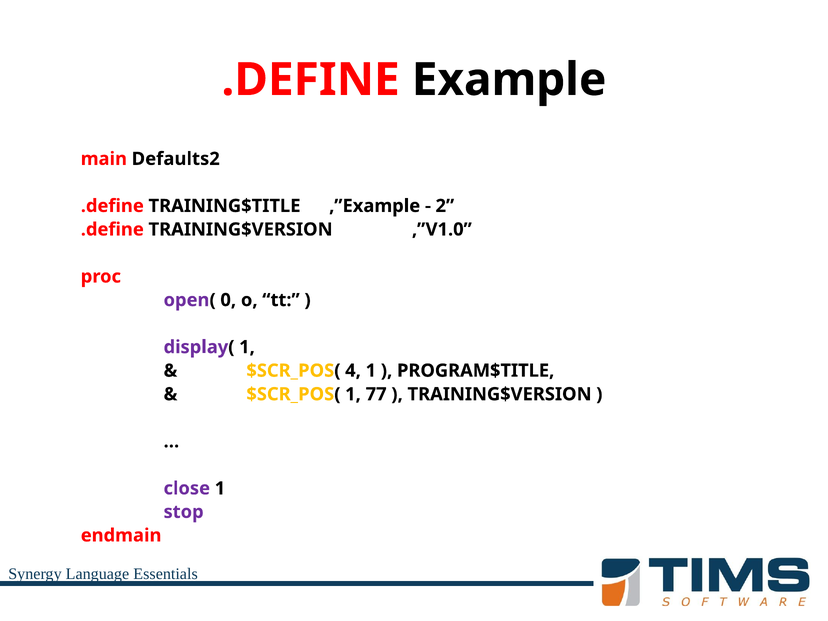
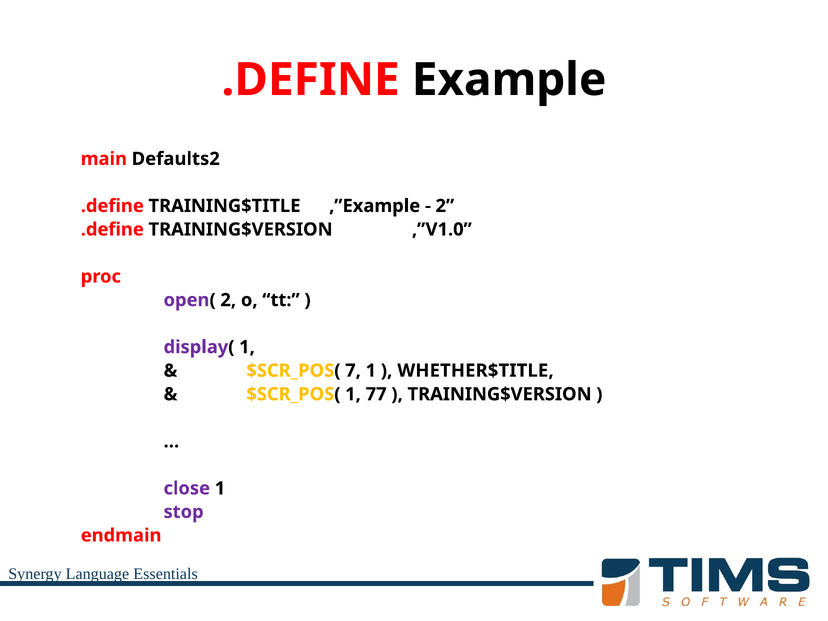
open( 0: 0 -> 2 (228, 300)
4: 4 -> 7 (353, 371)
PROGRAM$TITLE: PROGRAM$TITLE -> WHETHER$TITLE (476, 371)
